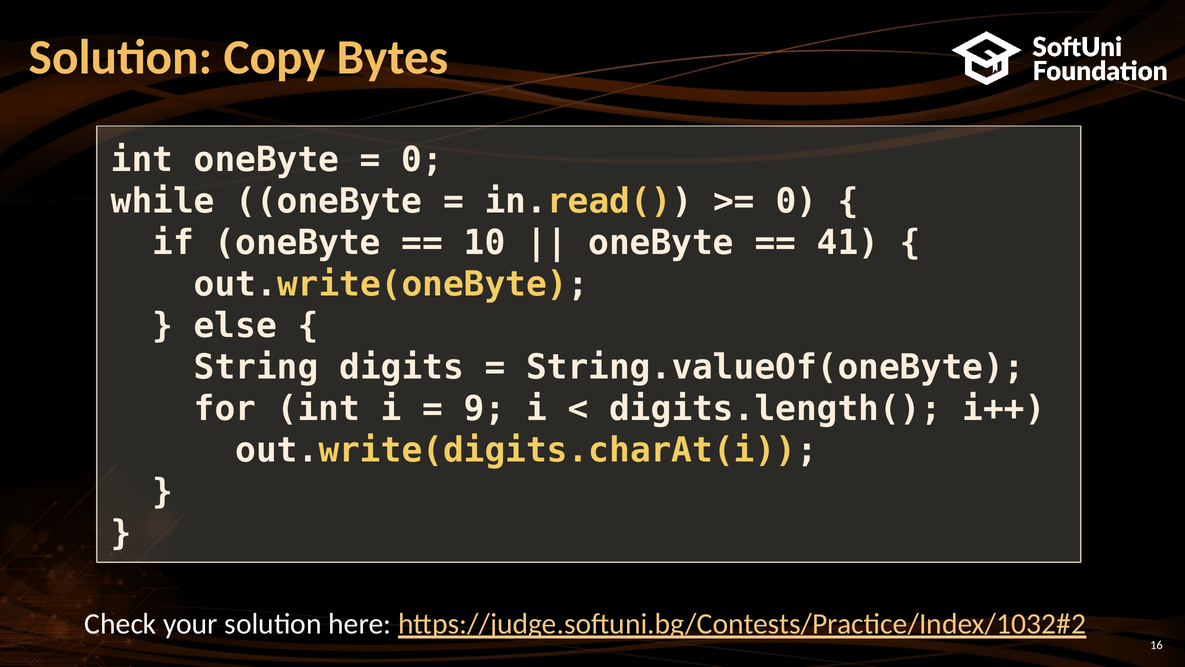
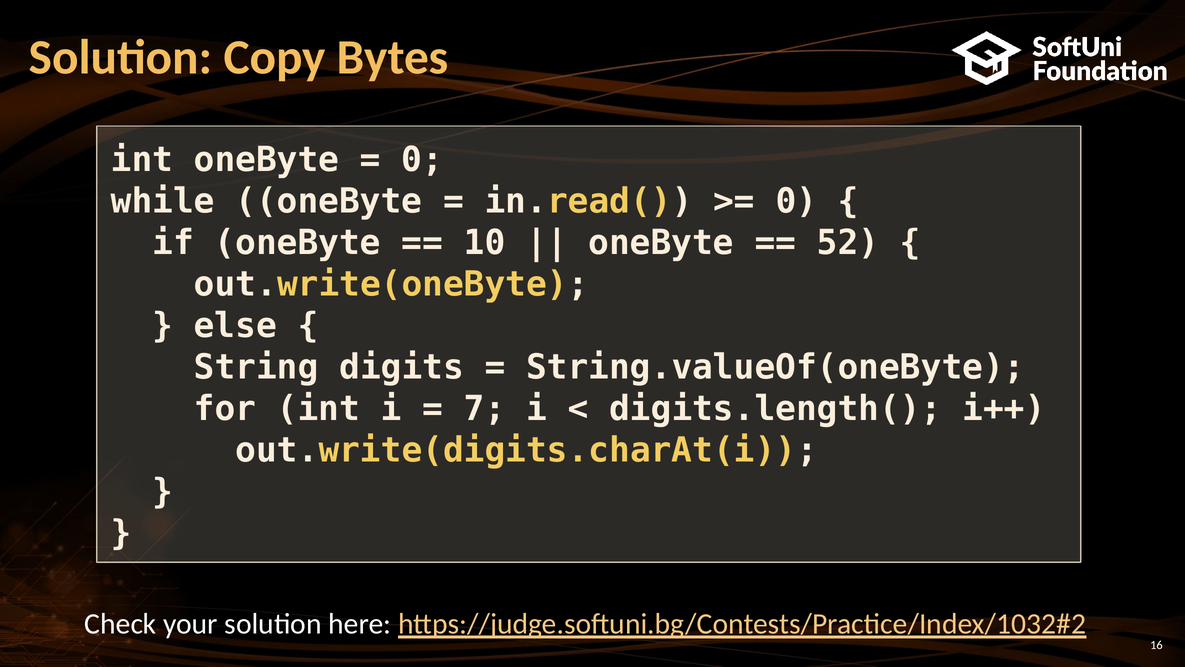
41: 41 -> 52 (848, 243)
9: 9 -> 7 (485, 409)
